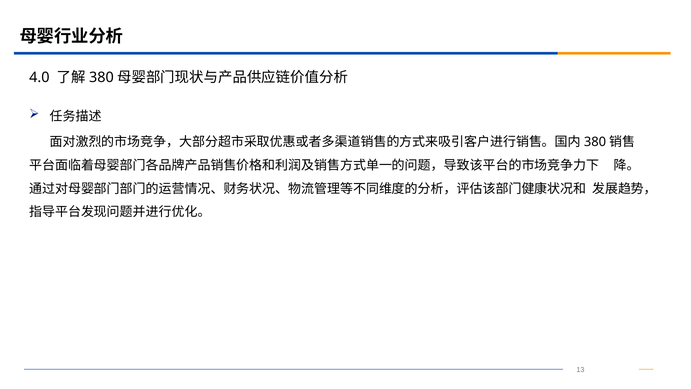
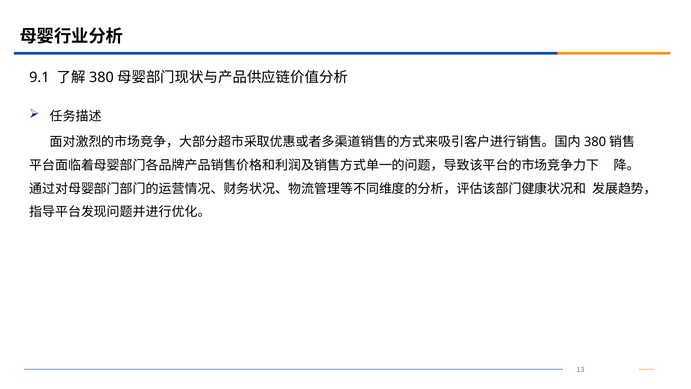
4.0: 4.0 -> 9.1 (39, 78)
